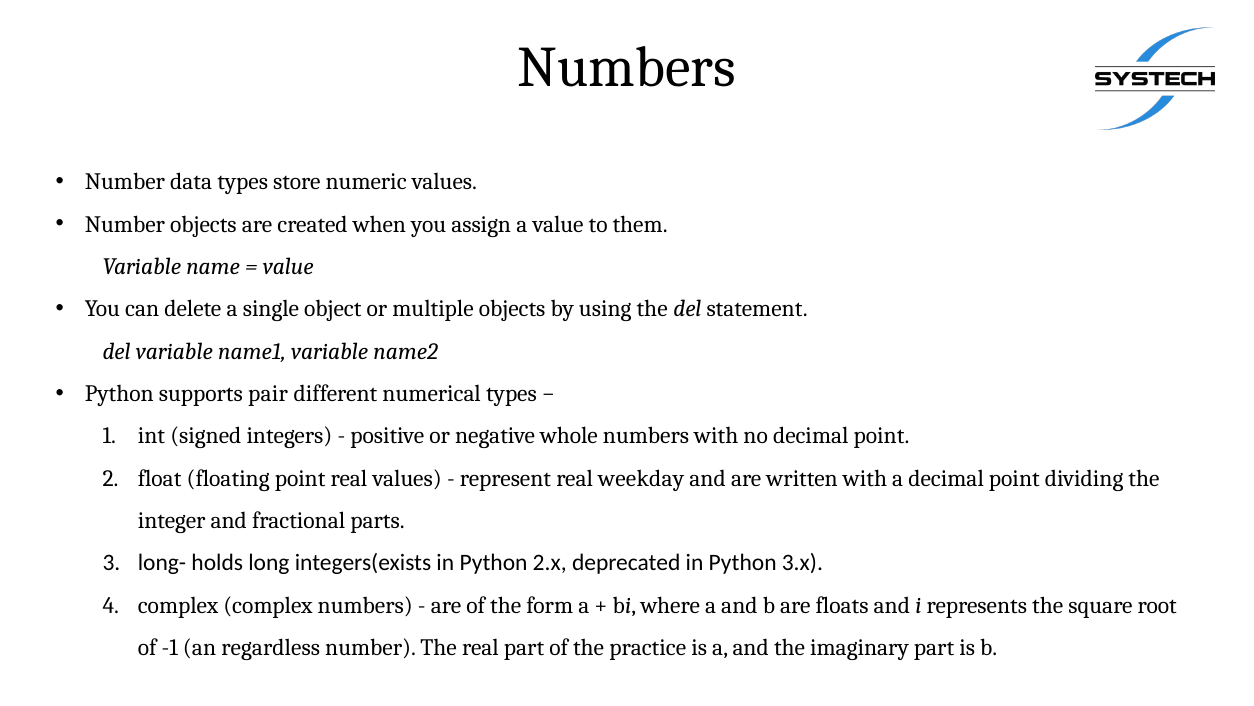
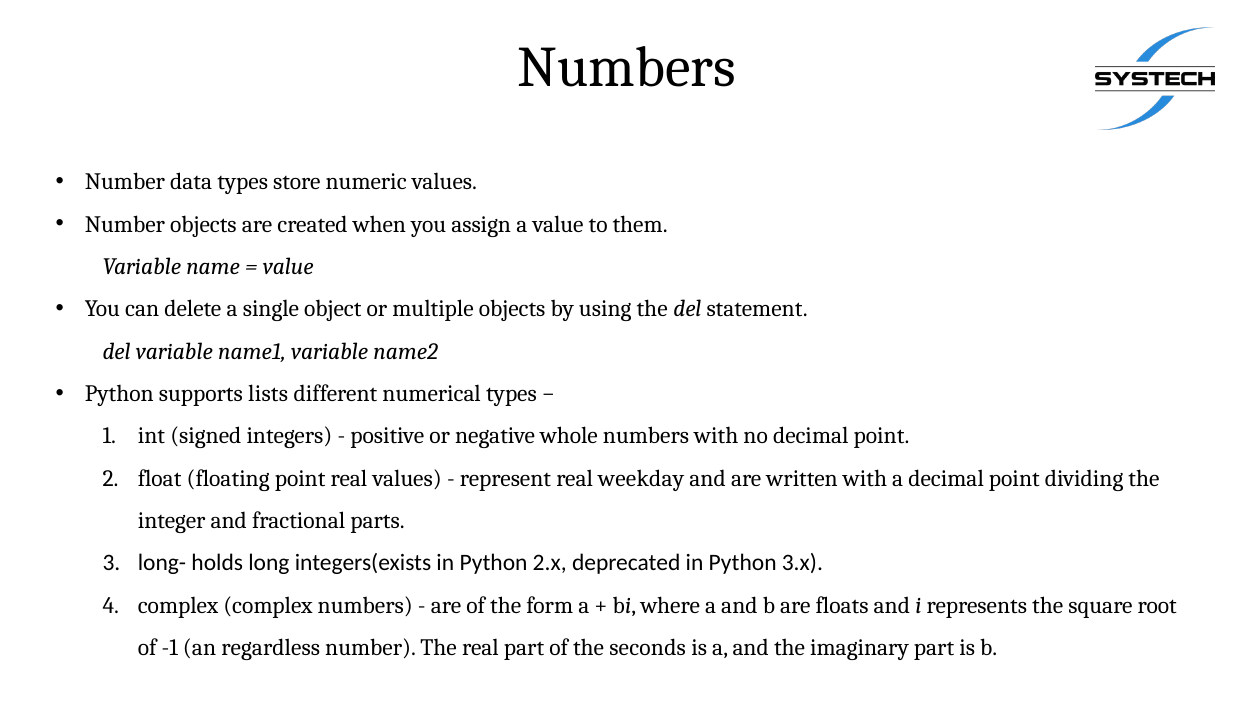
pair: pair -> lists (268, 393)
practice: practice -> seconds (648, 647)
